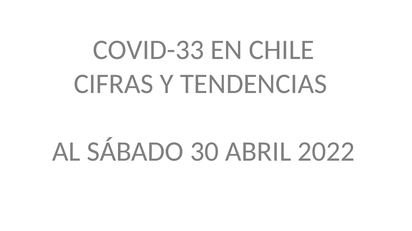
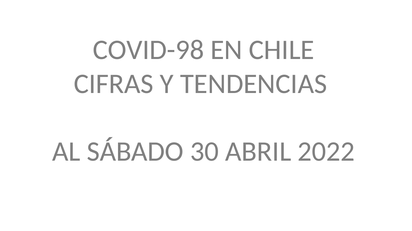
COVID-33: COVID-33 -> COVID-98 (148, 50)
